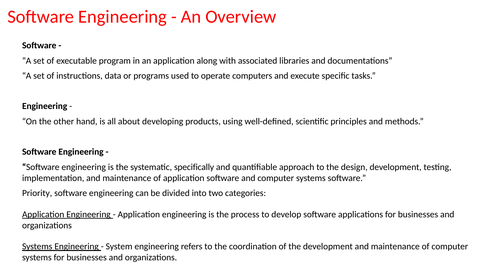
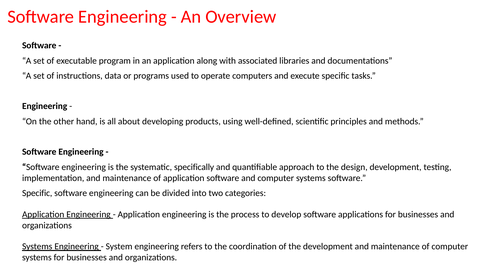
Priority: Priority -> Specific (37, 193)
